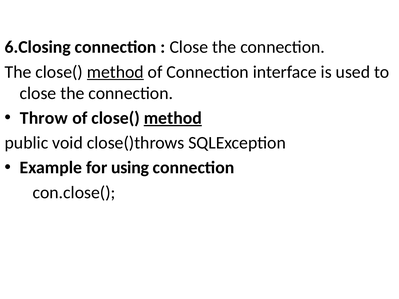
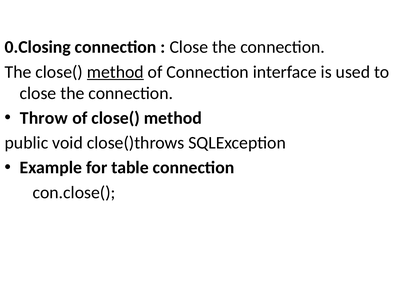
6.Closing: 6.Closing -> 0.Closing (38, 47)
method underline: present -> none (173, 118)
using: using -> table (130, 168)
